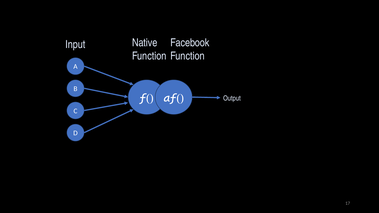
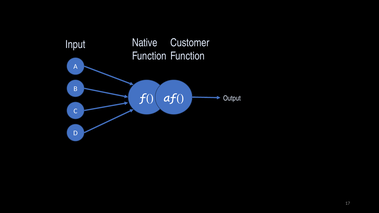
Facebook: Facebook -> Customer (190, 43)
